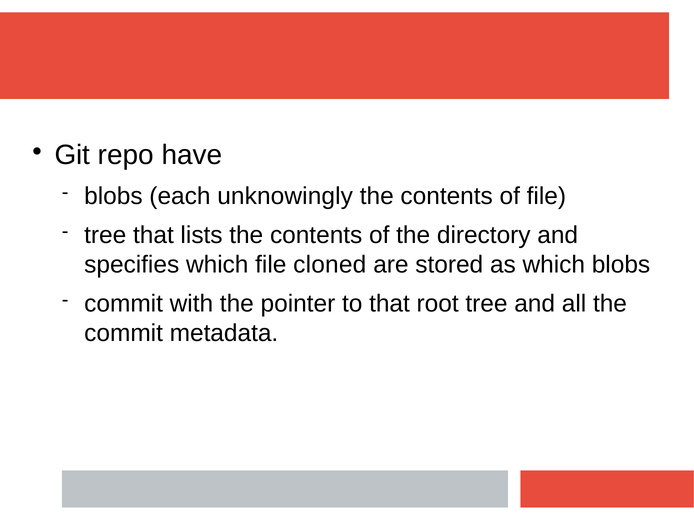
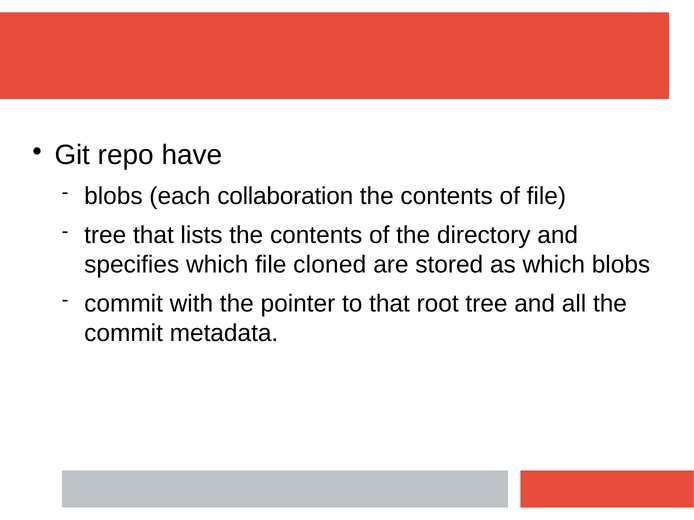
unknowingly: unknowingly -> collaboration (285, 196)
